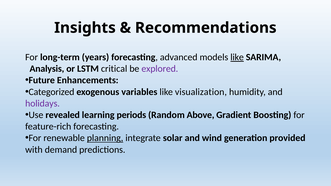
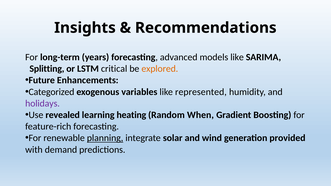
like underline: present -> none (237, 57)
Analysis: Analysis -> Splitting (47, 69)
explored colour: purple -> orange (160, 69)
visualization: visualization -> represented (201, 92)
periods: periods -> heating (131, 115)
Above: Above -> When (200, 115)
